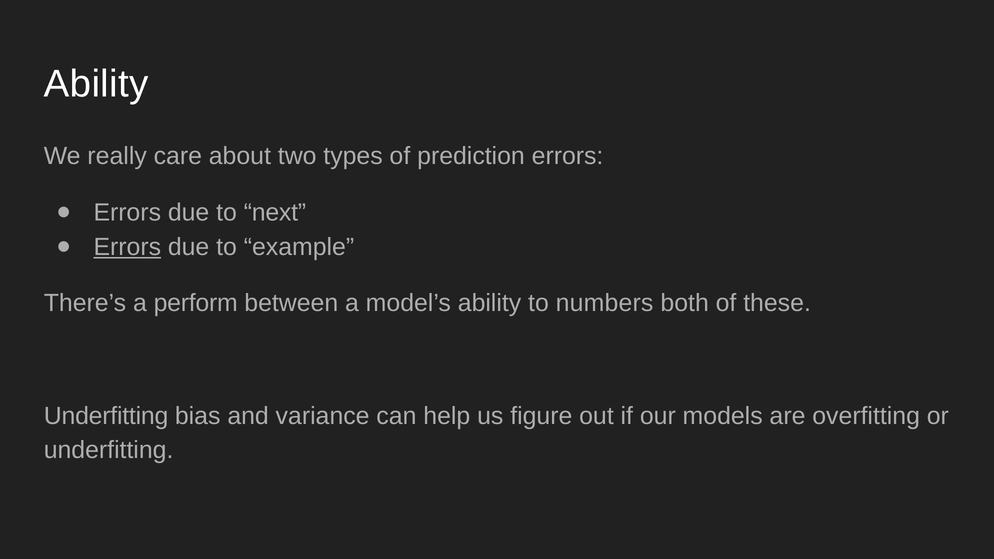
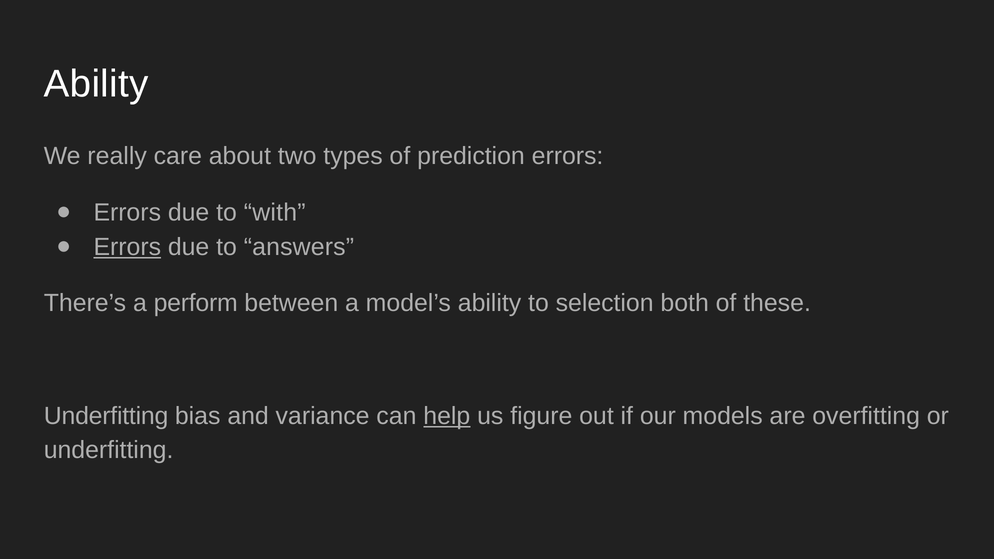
next: next -> with (275, 213)
example: example -> answers (299, 247)
numbers: numbers -> selection (605, 303)
help underline: none -> present (447, 416)
